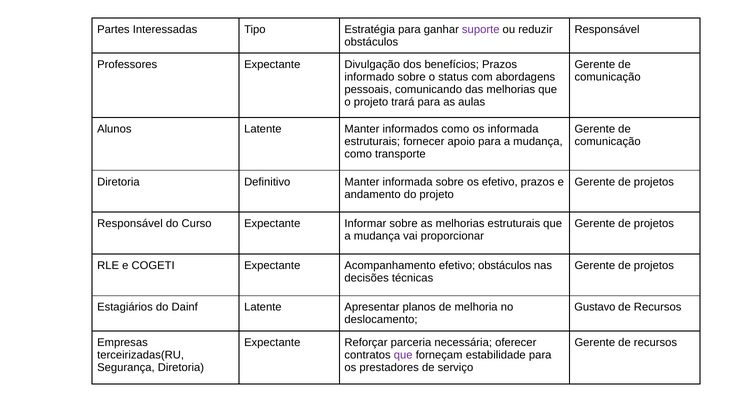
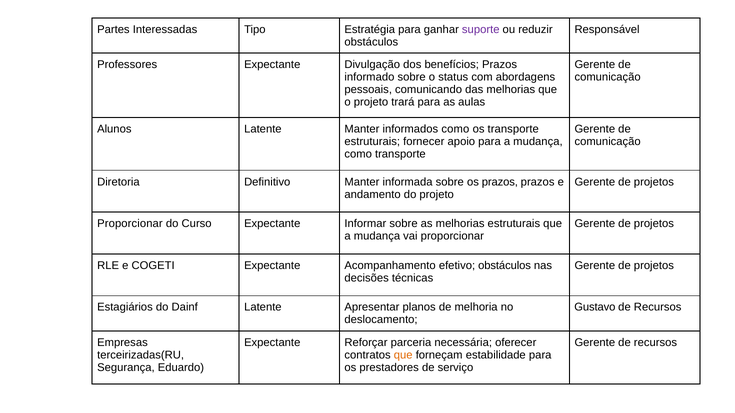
os informada: informada -> transporte (513, 129)
os efetivo: efetivo -> prazos (500, 182)
Responsável: Responsável -> Proporcionar (130, 224)
que colour: purple -> orange (403, 355)
Segurança Diretoria: Diretoria -> Eduardo (181, 368)
